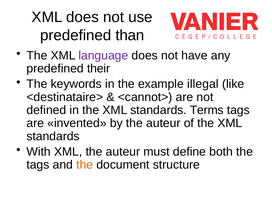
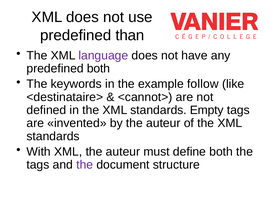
predefined their: their -> both (99, 68)
illegal: illegal -> follow (203, 84)
Terms: Terms -> Empty (207, 110)
the colour: orange -> purple (85, 165)
